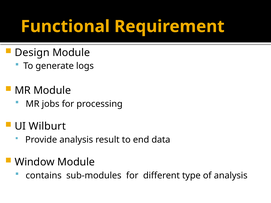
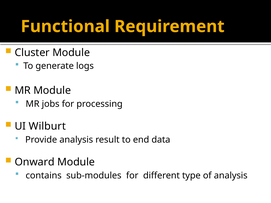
Design: Design -> Cluster (32, 53)
Window: Window -> Onward (35, 162)
